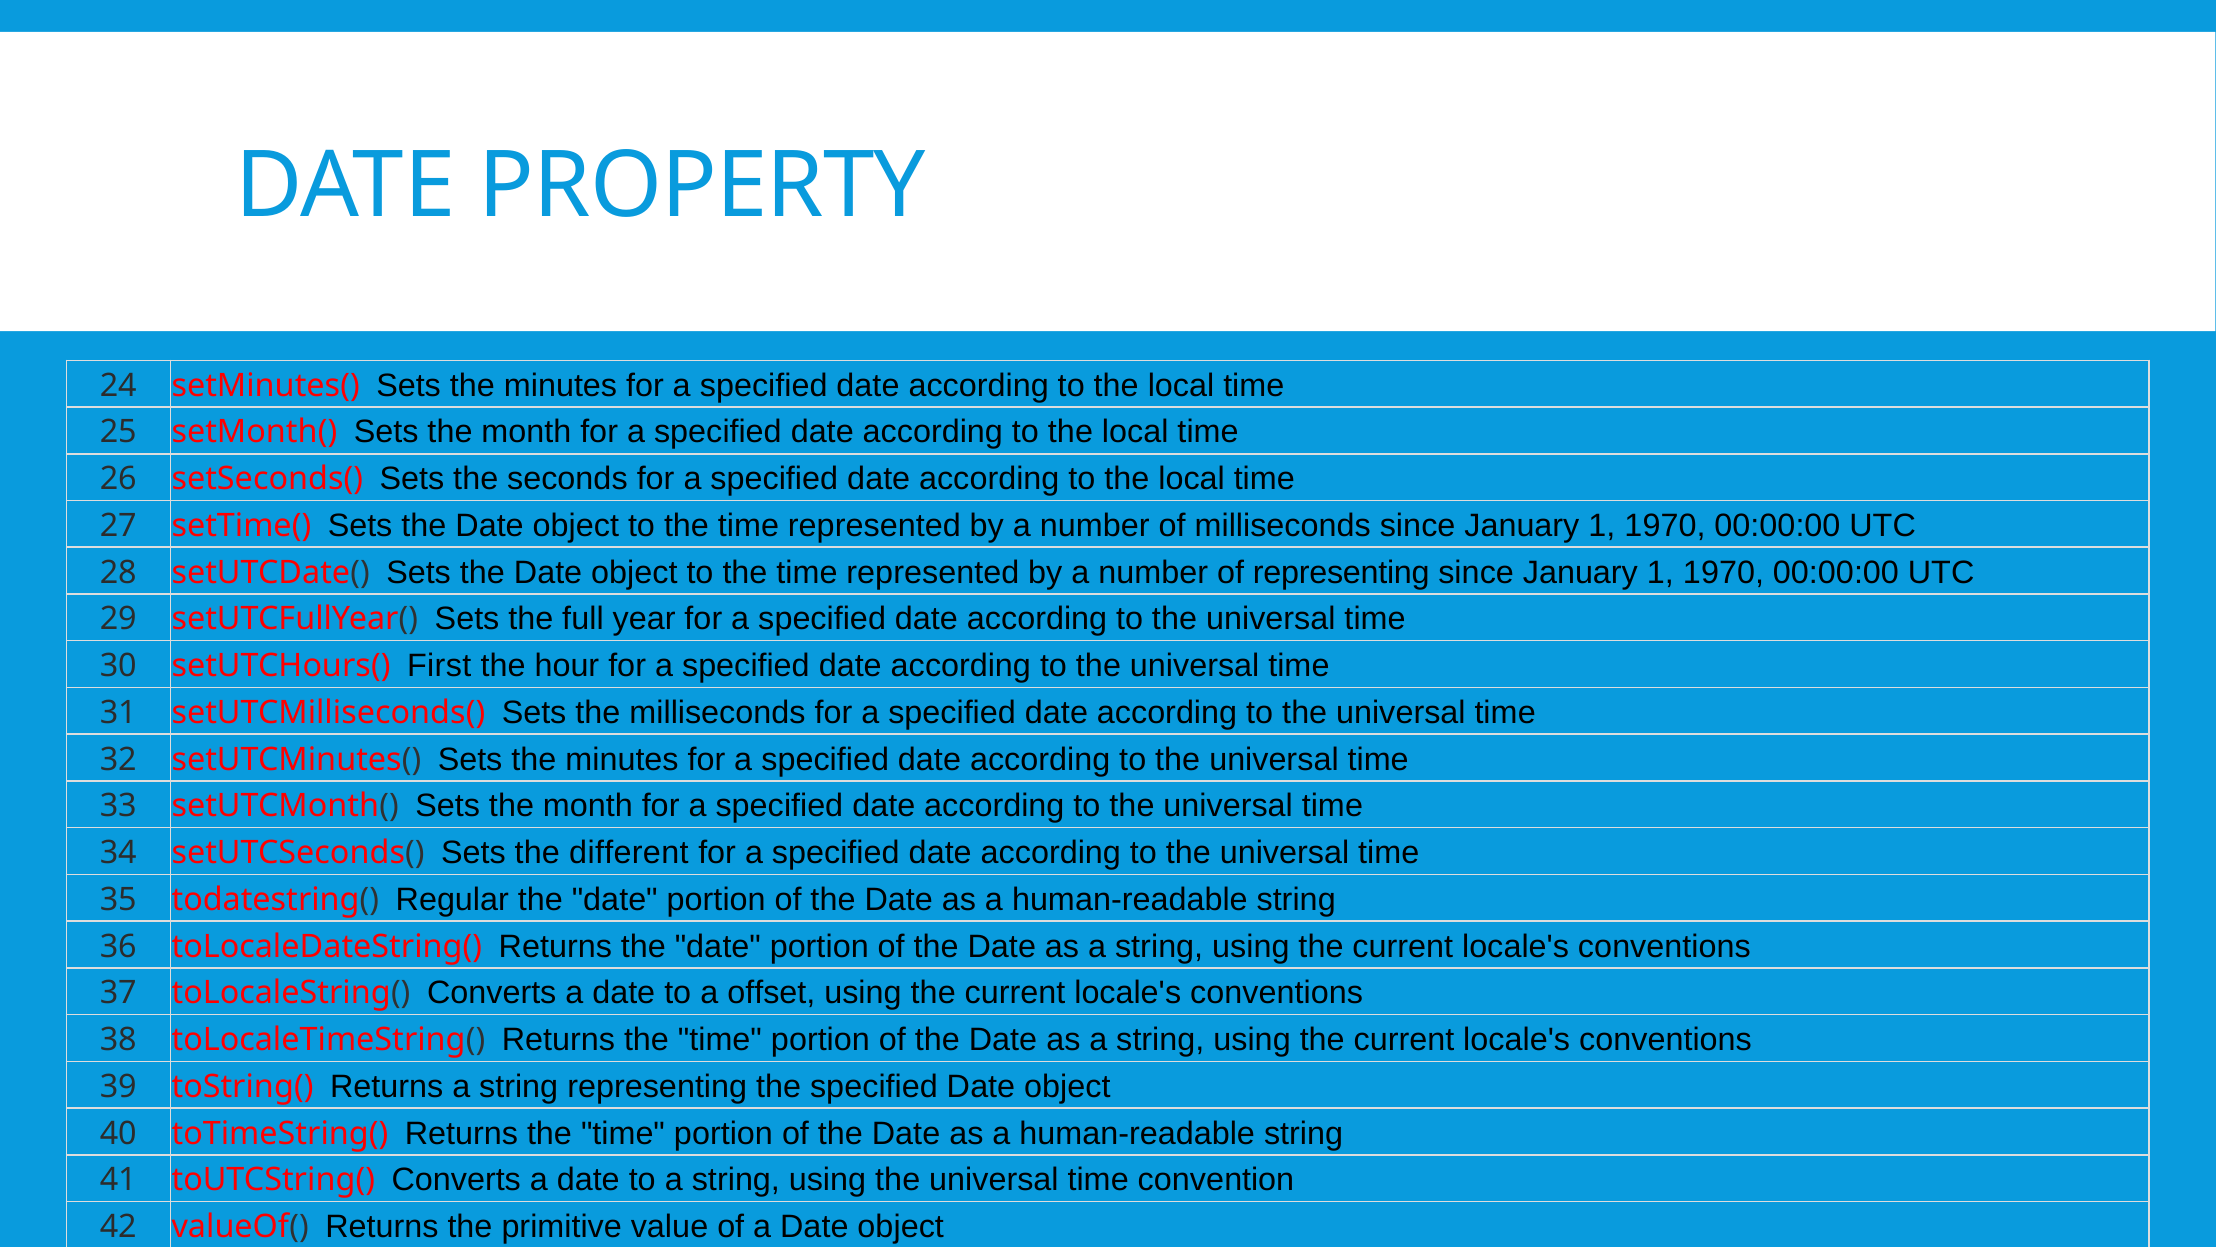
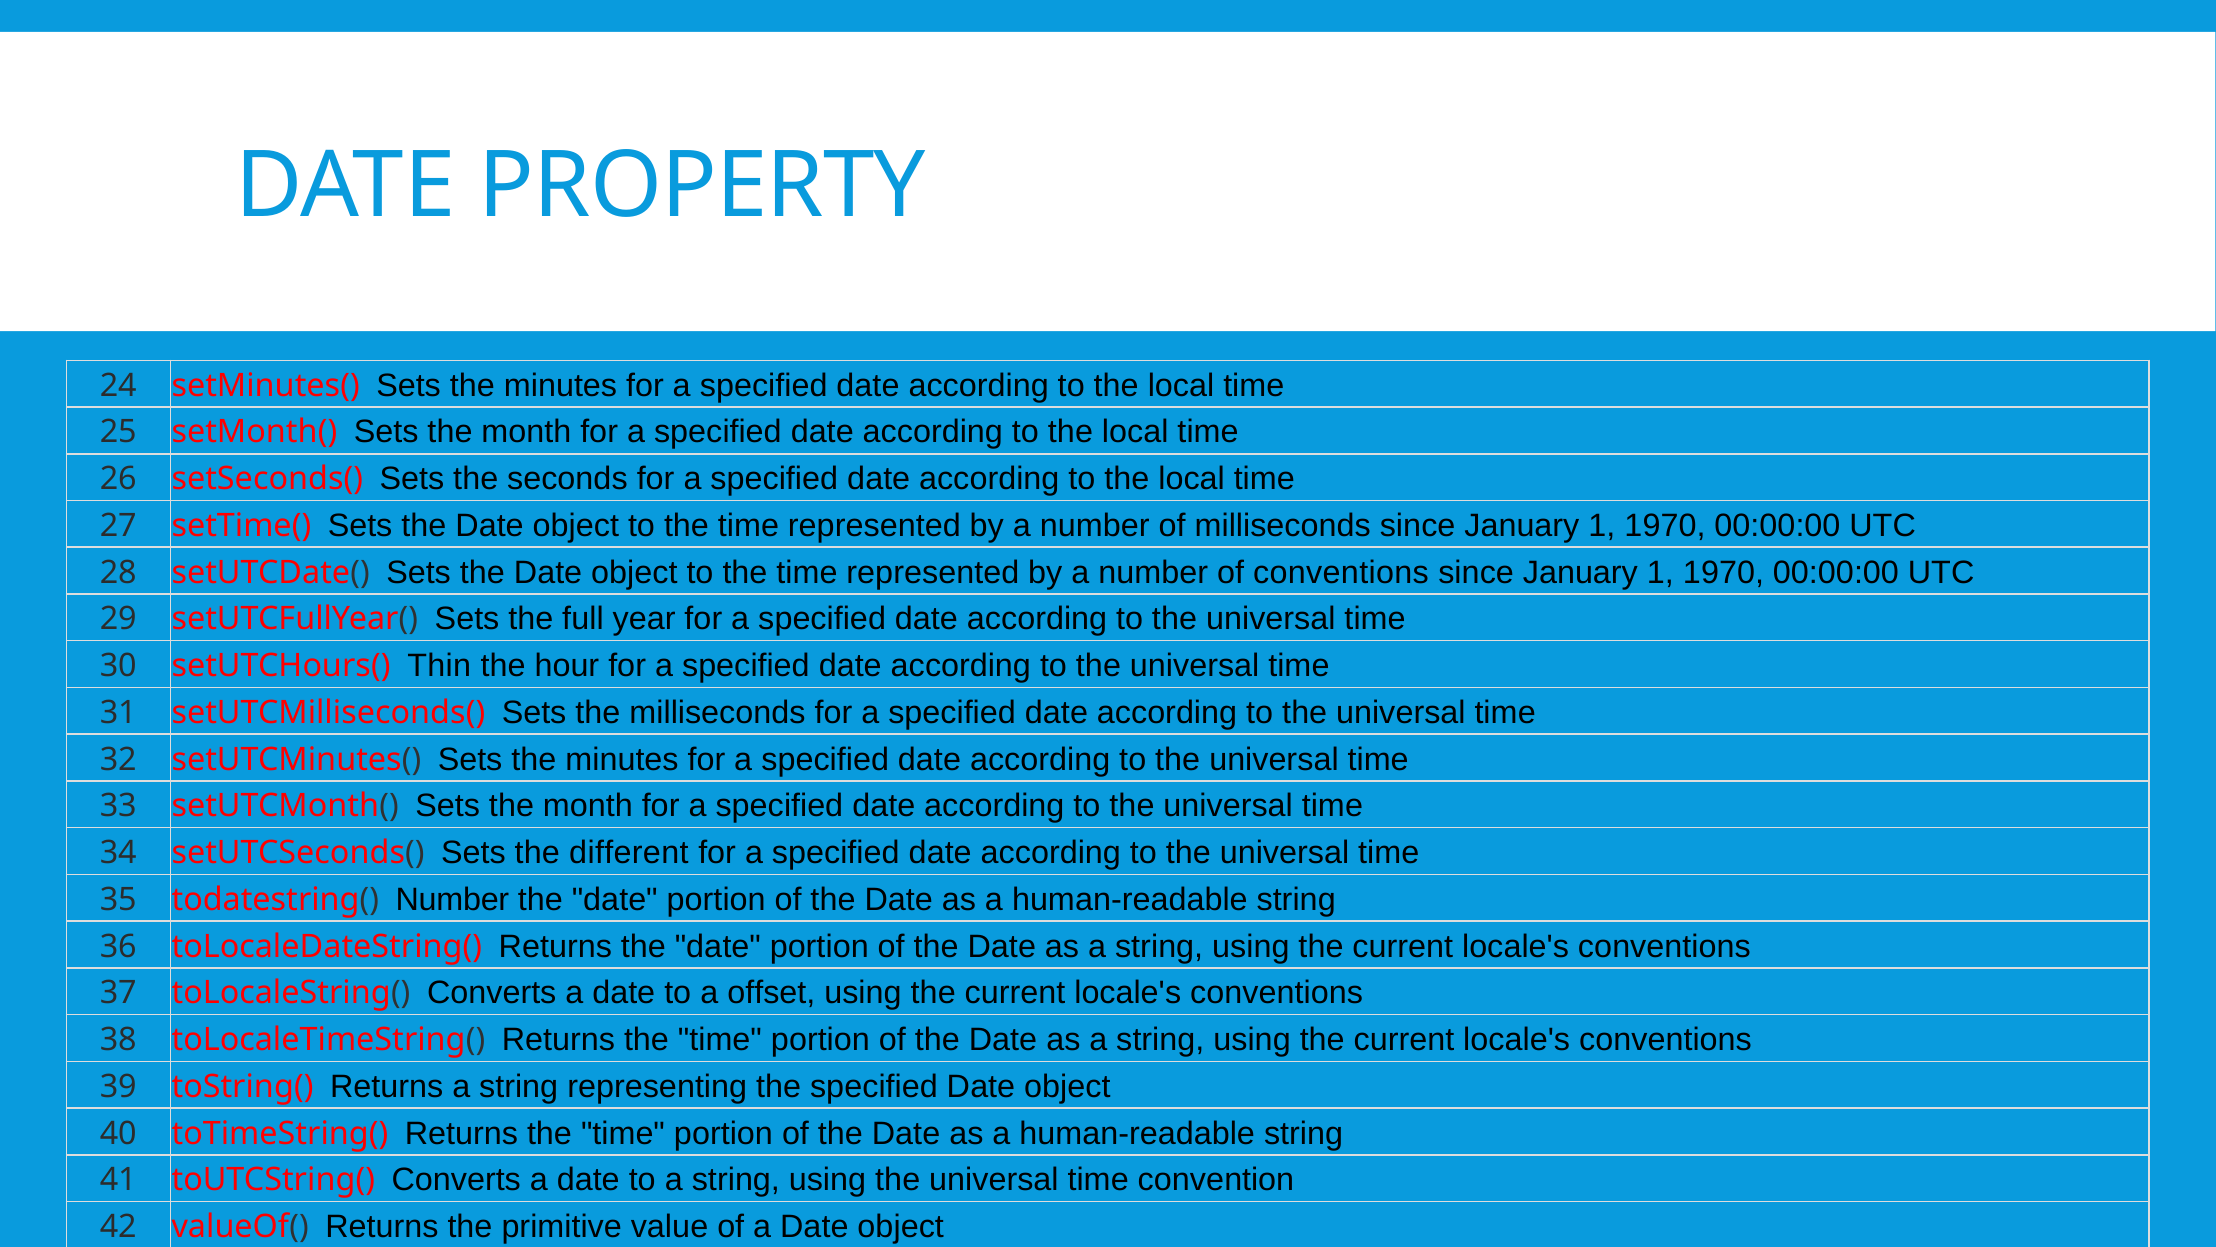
of representing: representing -> conventions (1341, 572)
First: First -> Thin (439, 666)
todatestring( Regular: Regular -> Number (452, 899)
